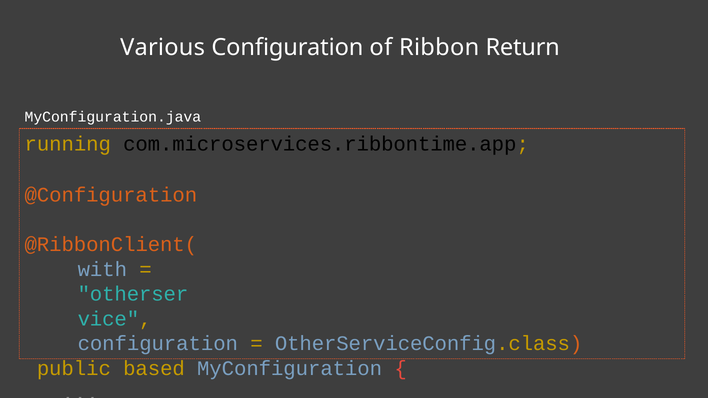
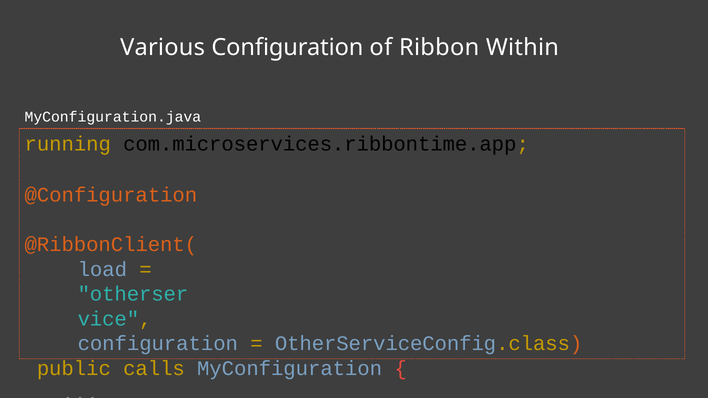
Return: Return -> Within (522, 47)
with: with -> load (102, 270)
based: based -> calls (154, 369)
